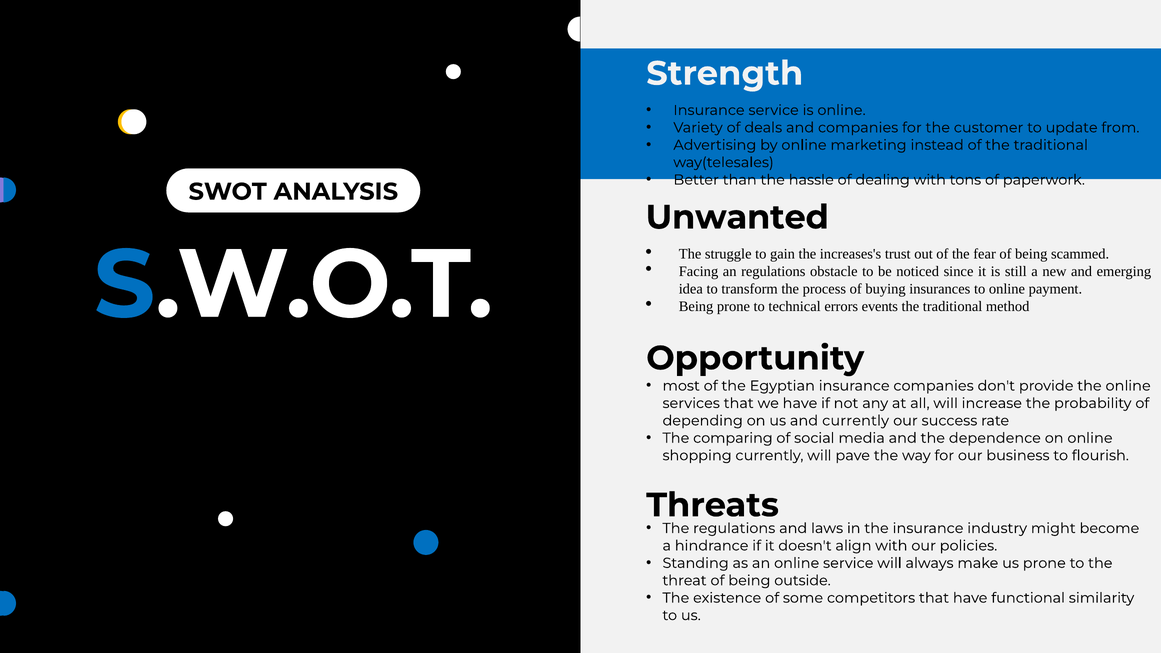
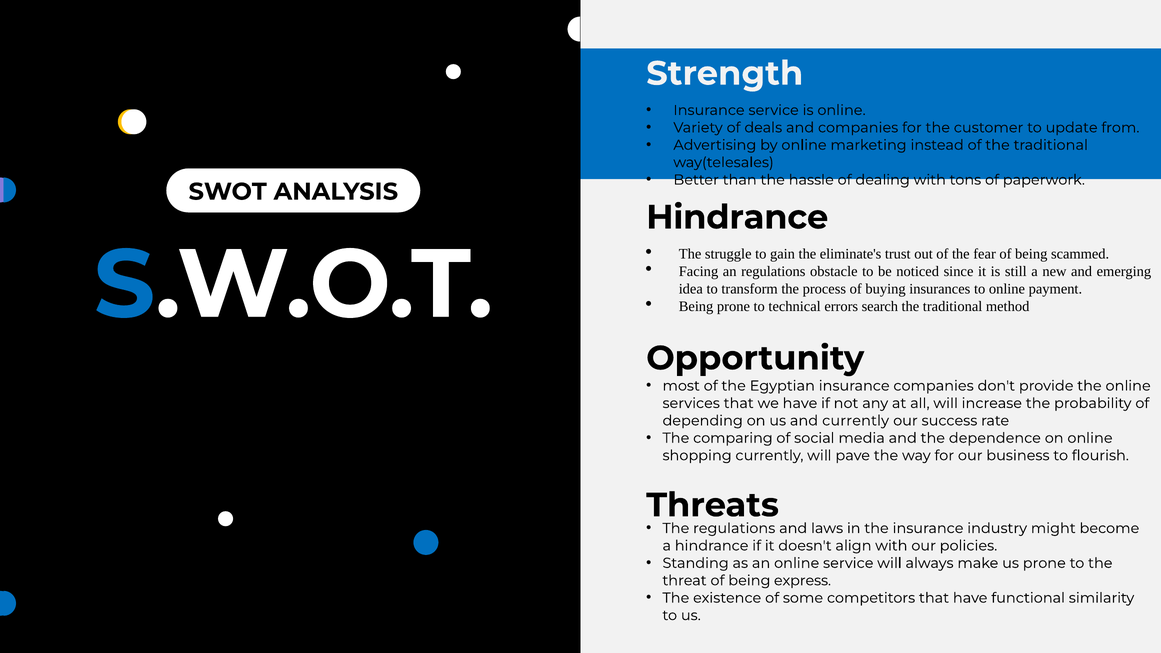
Unwanted: Unwanted -> Hindrance (737, 217)
increases's: increases's -> eliminate's (851, 254)
events: events -> search (880, 306)
outside: outside -> express (802, 581)
